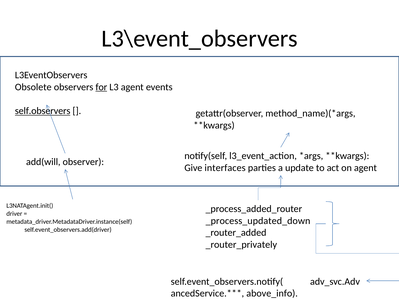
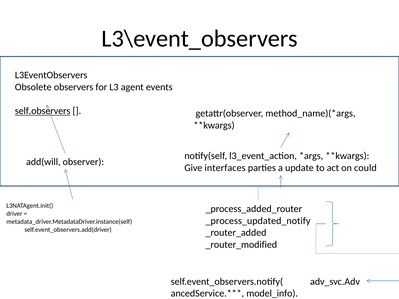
for underline: present -> none (101, 87)
on agent: agent -> could (365, 168)
_process_updated_down: _process_updated_down -> _process_updated_notify (258, 221)
_router_privately: _router_privately -> _router_modified (241, 245)
above_info: above_info -> model_info (272, 294)
